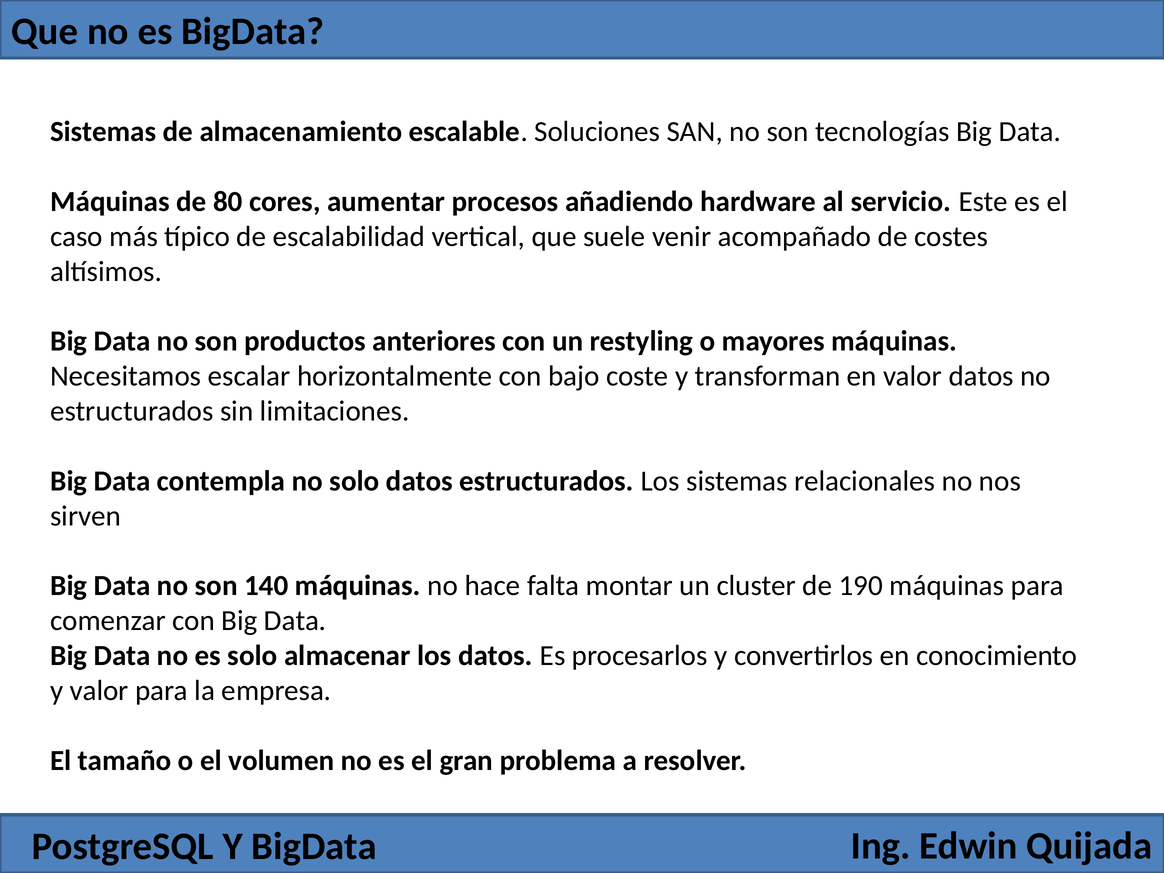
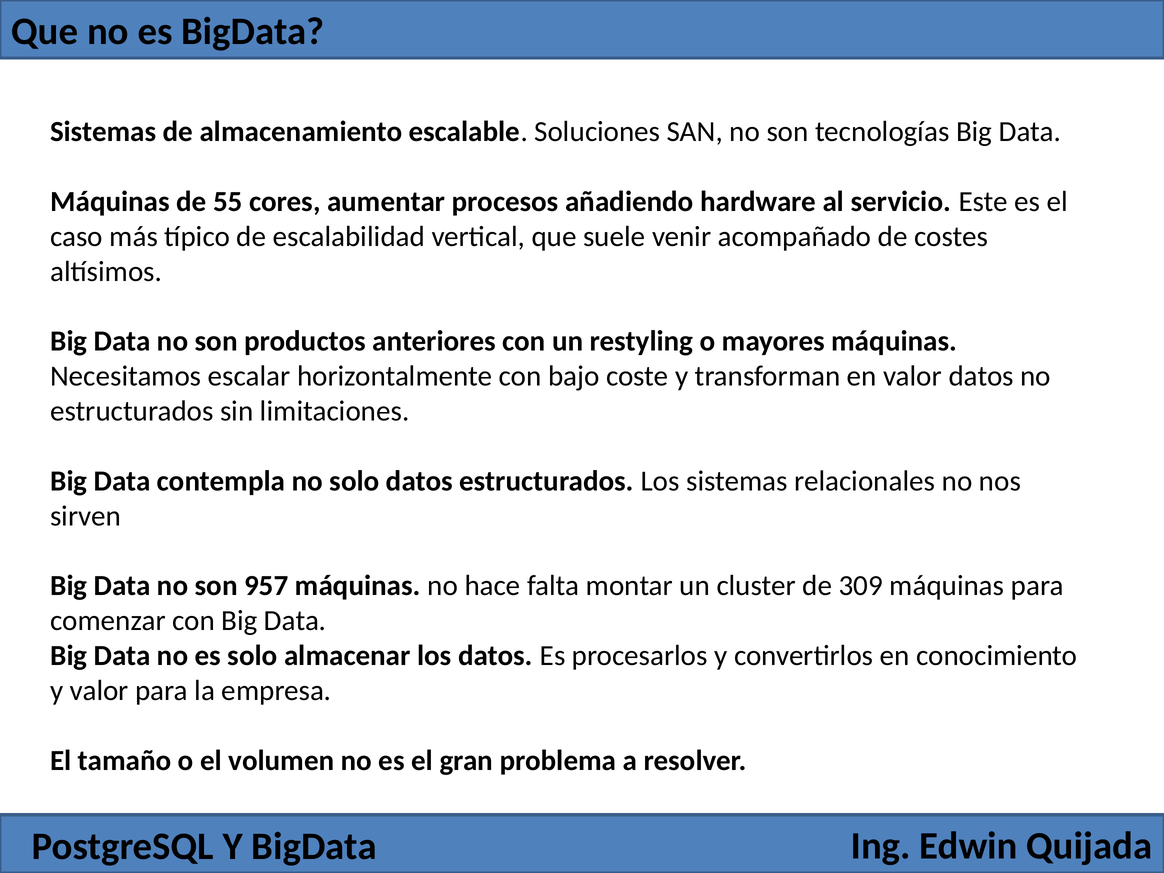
80: 80 -> 55 (228, 202)
140: 140 -> 957 (266, 586)
190: 190 -> 309 (861, 586)
